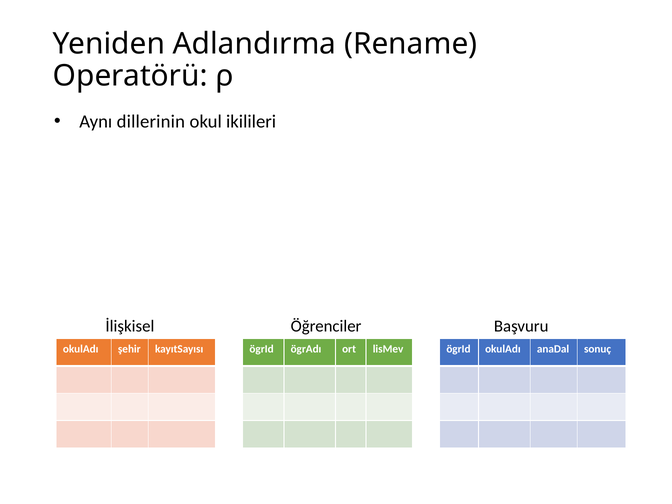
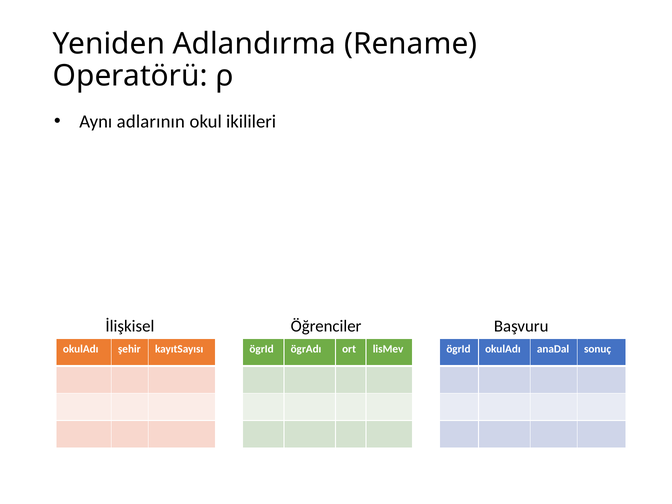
dillerinin: dillerinin -> adlarının (151, 122)
